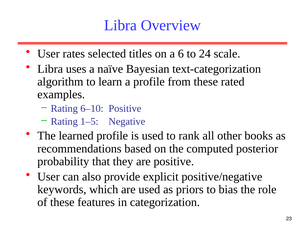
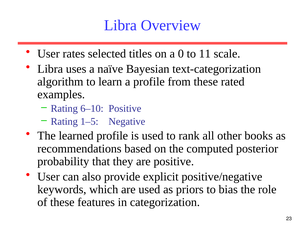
6: 6 -> 0 (181, 54)
24: 24 -> 11 (205, 54)
